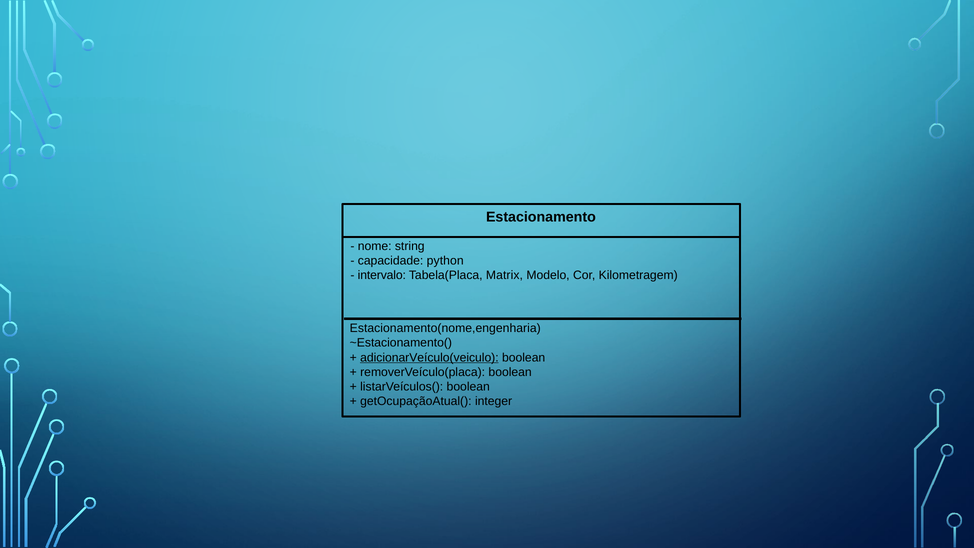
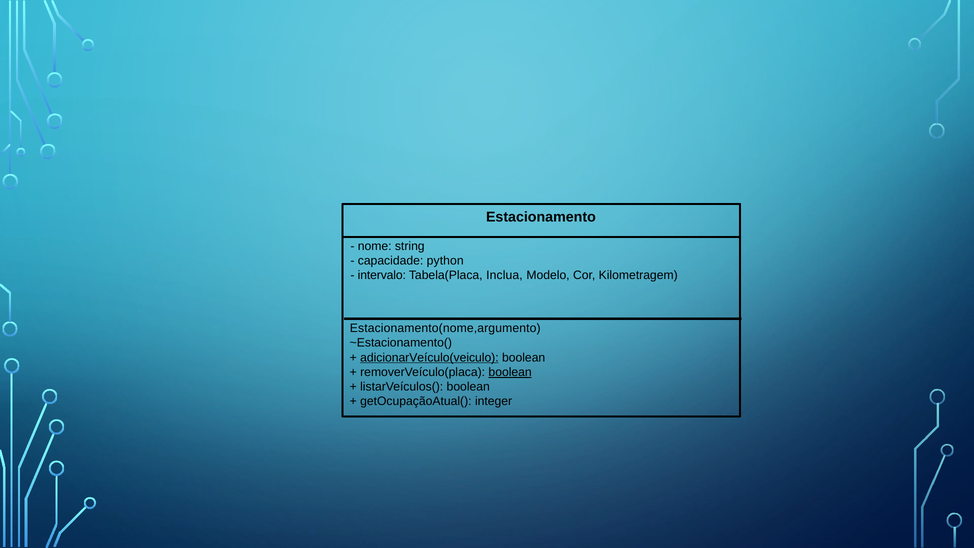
Matrix: Matrix -> Inclua (504, 275)
Estacionamento(nome,engenharia: Estacionamento(nome,engenharia -> Estacionamento(nome,argumento (445, 328)
boolean underline: none -> present (510, 372)
